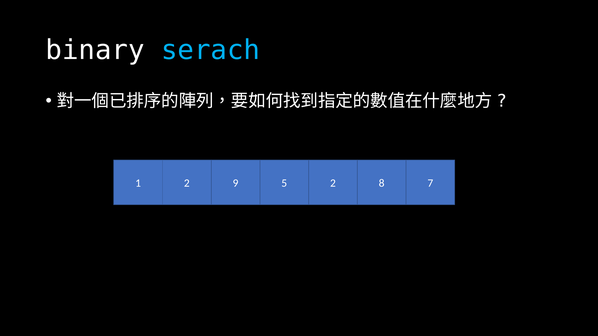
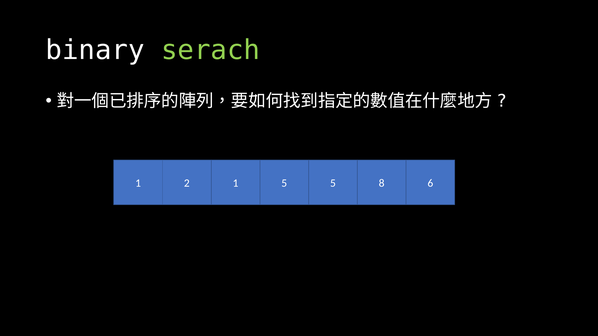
serach colour: light blue -> light green (211, 50)
2 9: 9 -> 1 (236, 183)
5 2: 2 -> 5 (333, 183)
7: 7 -> 6 (430, 183)
